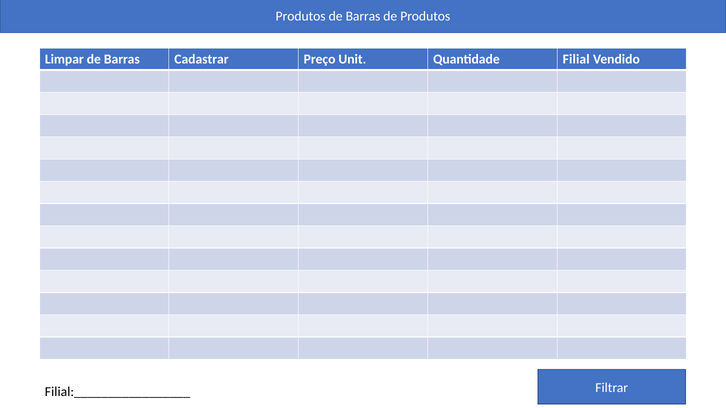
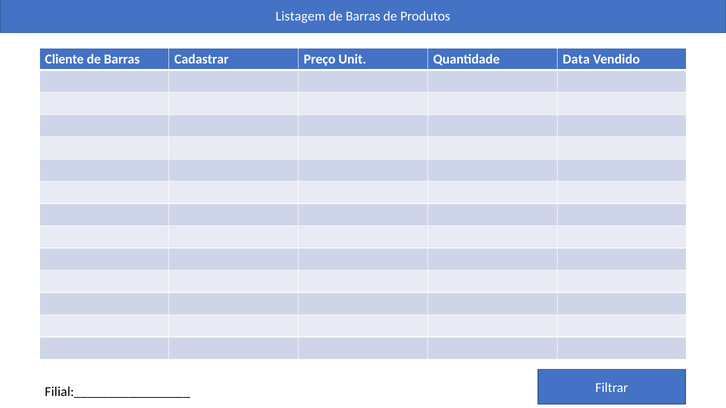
Produtos: Produtos -> Listagem (301, 16)
Limpar: Limpar -> Cliente (64, 59)
Filial: Filial -> Data (576, 59)
